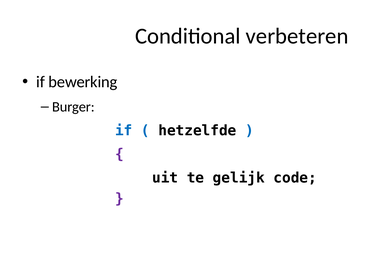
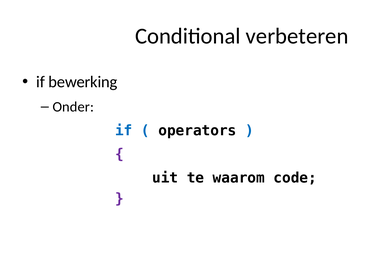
Burger: Burger -> Onder (73, 107)
hetzelfde: hetzelfde -> operators (197, 130)
gelijk: gelijk -> waarom (239, 177)
